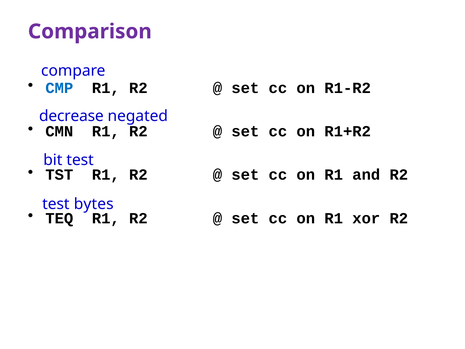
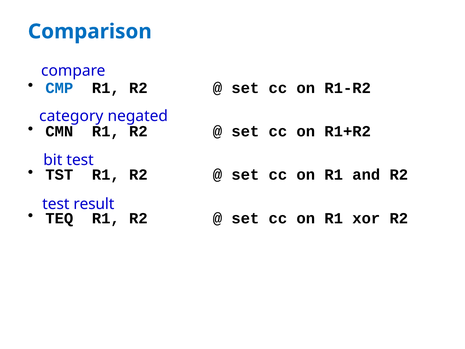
Comparison colour: purple -> blue (90, 31)
decrease: decrease -> category (71, 116)
bytes: bytes -> result (94, 204)
